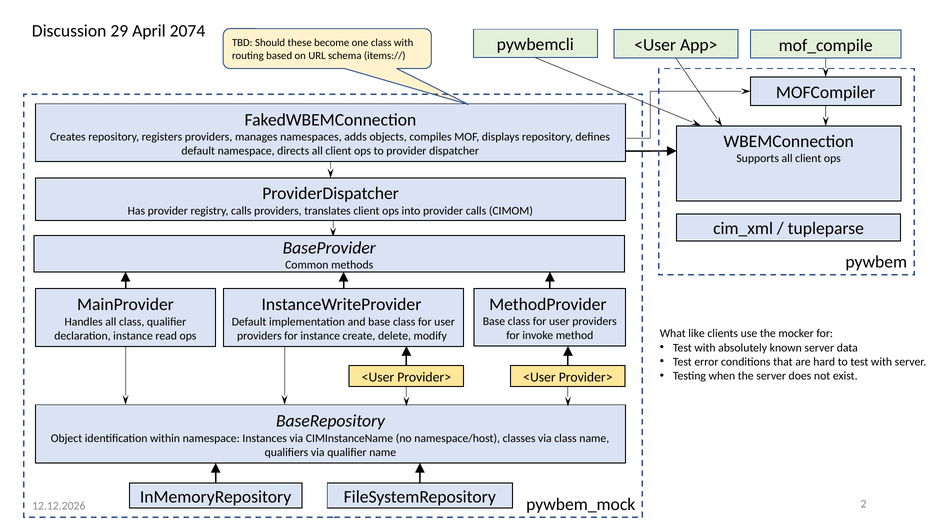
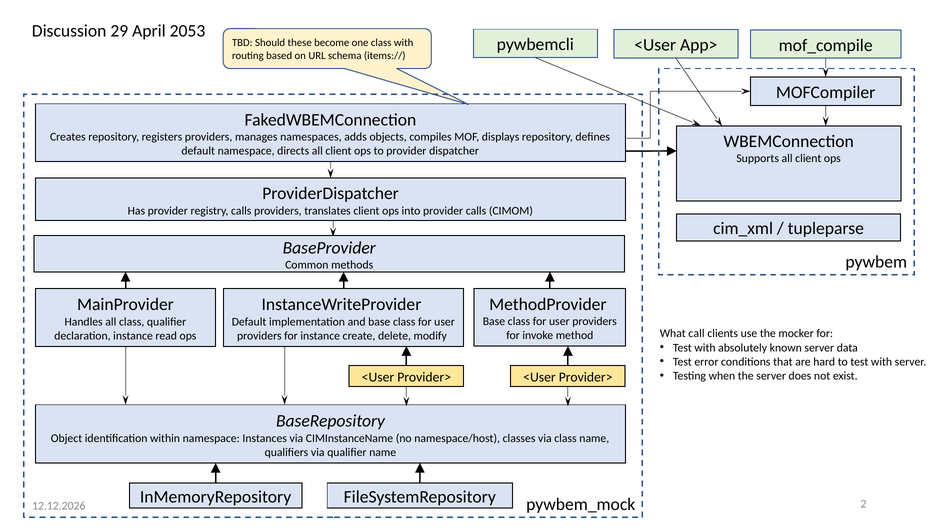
2074: 2074 -> 2053 (187, 31)
like: like -> call (696, 333)
